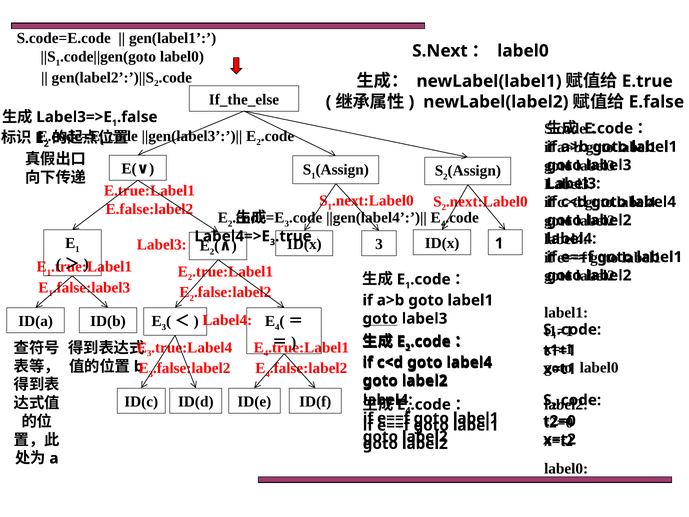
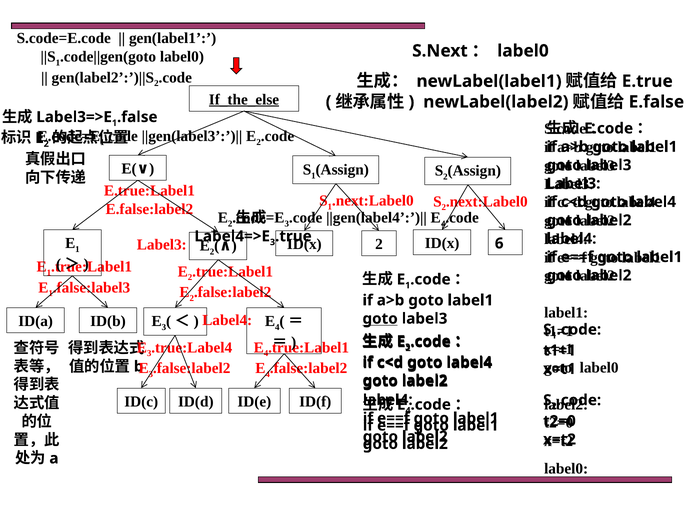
If_the_else underline: none -> present (244, 100)
3: 3 -> 2 (379, 244)
ID(x 1: 1 -> 6 (499, 243)
